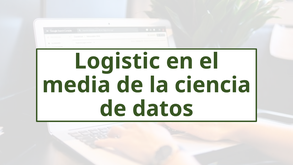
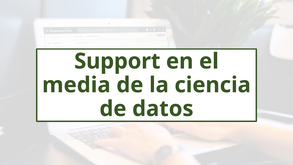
Logistic: Logistic -> Support (117, 61)
